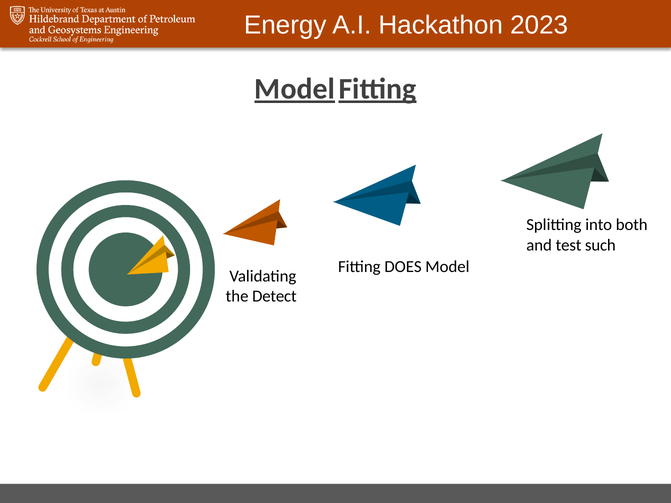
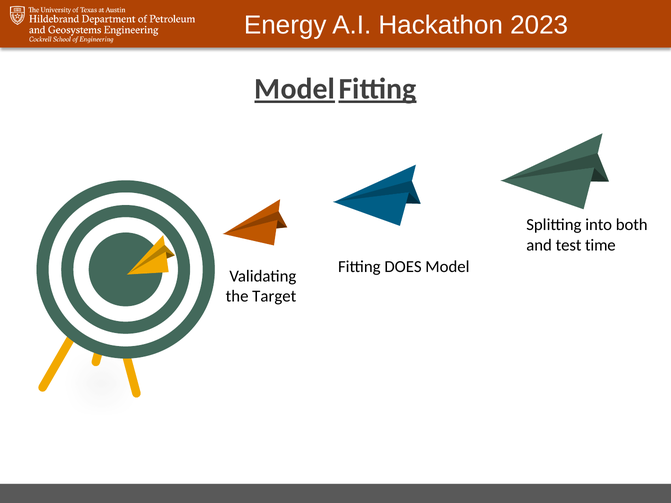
such: such -> time (600, 245)
Detect: Detect -> Target (274, 297)
